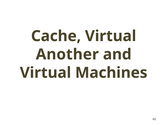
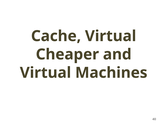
Another: Another -> Cheaper (67, 54)
